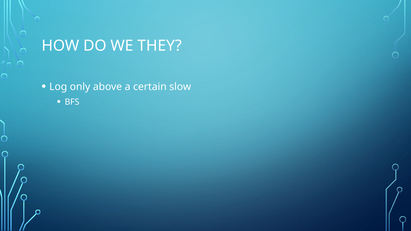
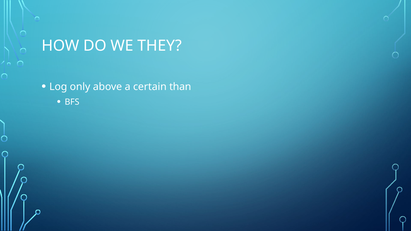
slow: slow -> than (180, 87)
